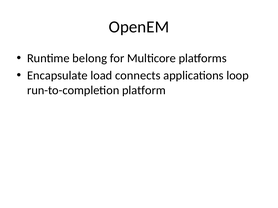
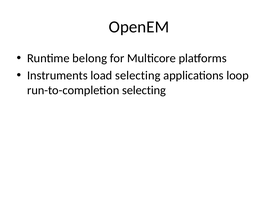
Encapsulate: Encapsulate -> Instruments (57, 76)
load connects: connects -> selecting (138, 76)
run-to-completion platform: platform -> selecting (144, 90)
